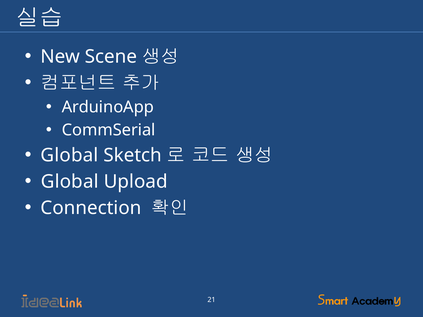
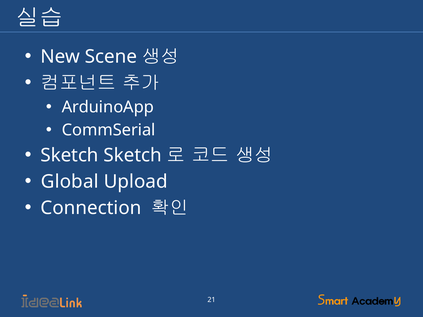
Global: Global -> Sketch (70, 155)
